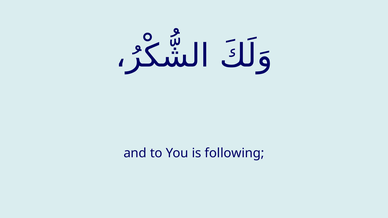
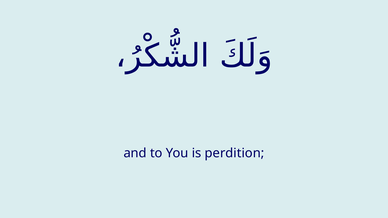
following: following -> perdition (235, 153)
